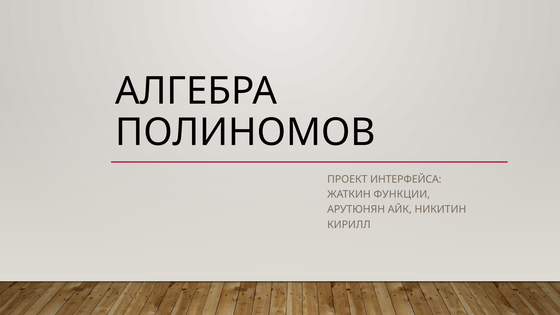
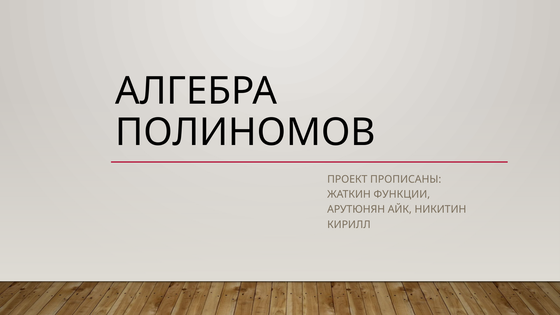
ИНТЕРФЕЙСА: ИНТЕРФЕЙСА -> ПРОПИСАНЫ (406, 179)
